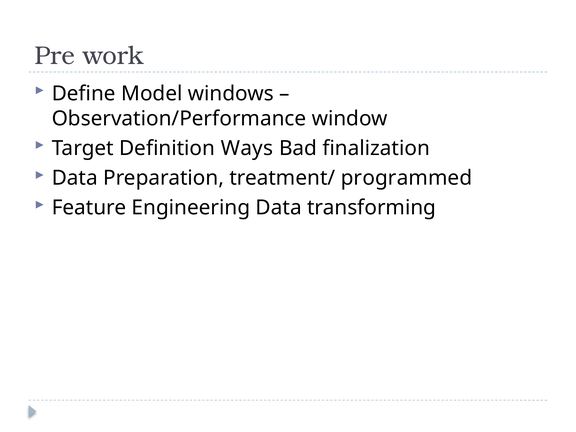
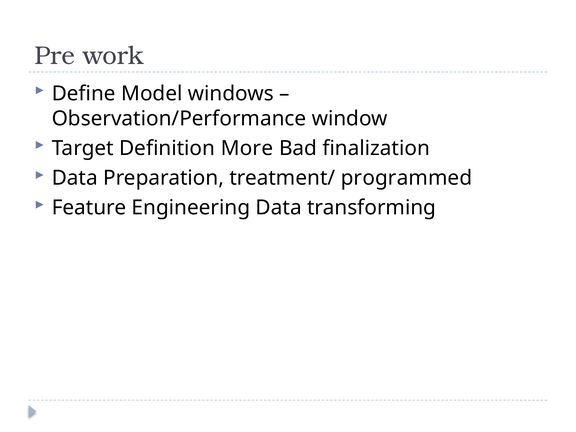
Ways: Ways -> More (247, 148)
